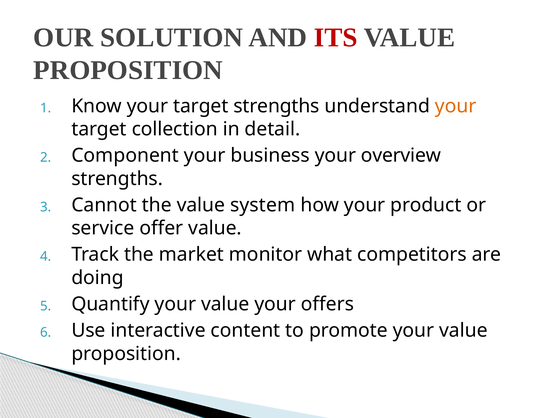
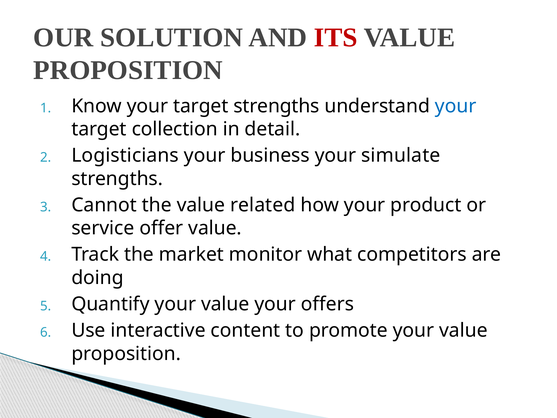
your colour: orange -> blue (456, 106)
Component: Component -> Logisticians (125, 155)
overview: overview -> simulate (401, 155)
system: system -> related (263, 205)
